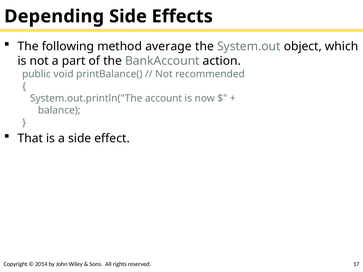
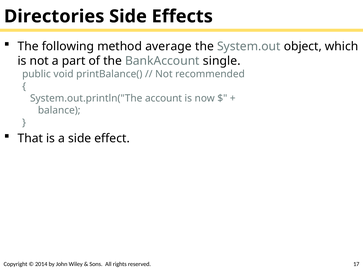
Depending: Depending -> Directories (54, 16)
action: action -> single (222, 61)
